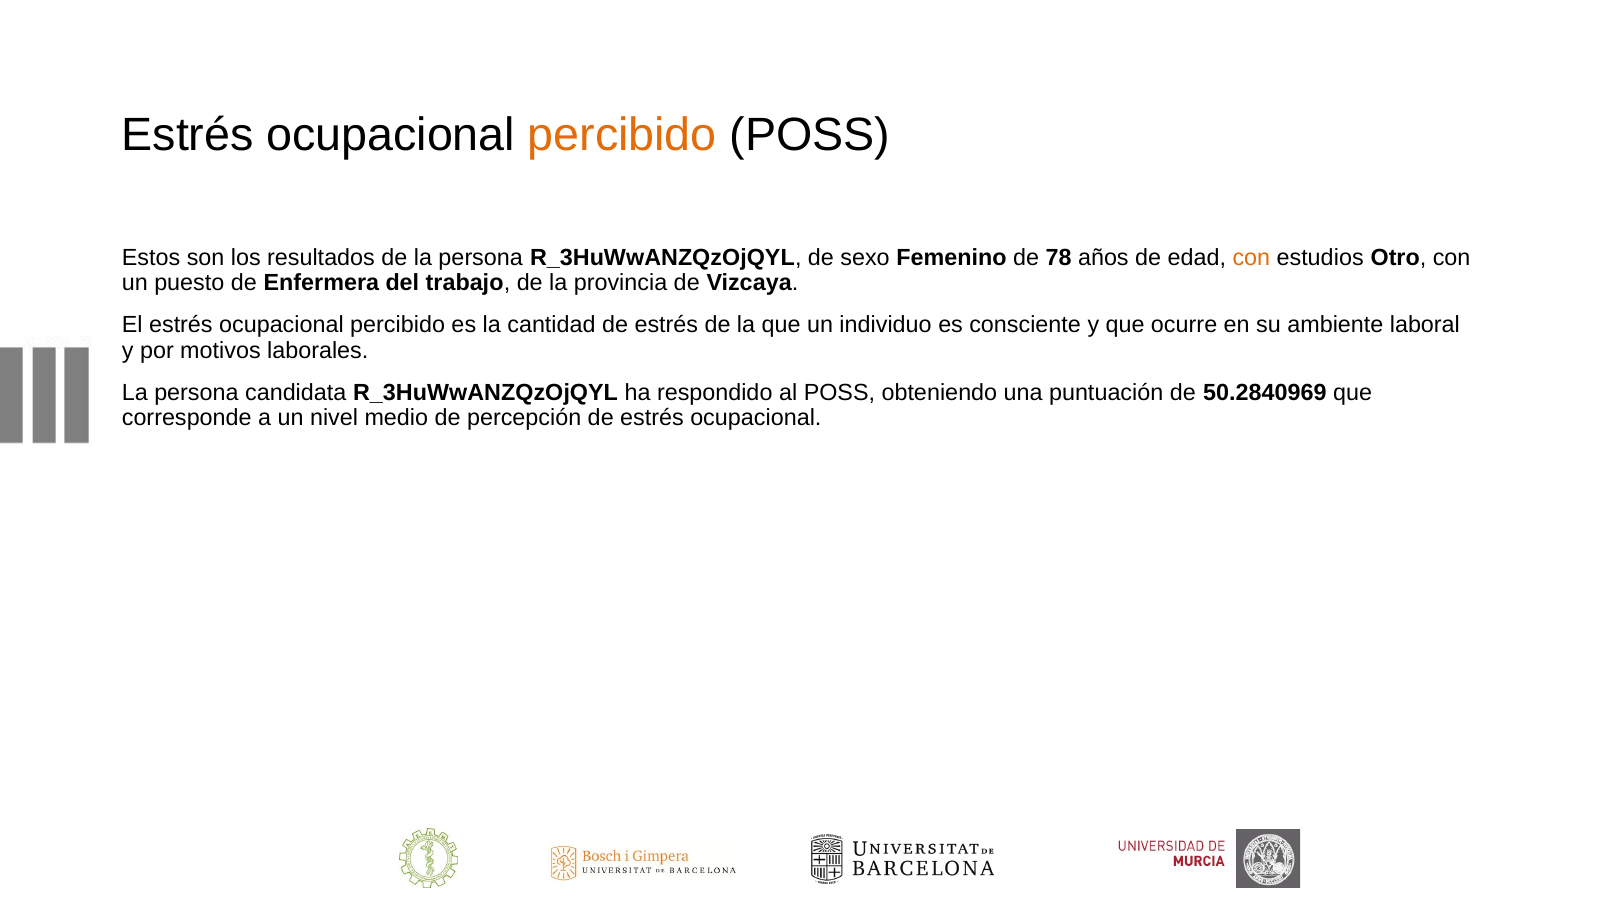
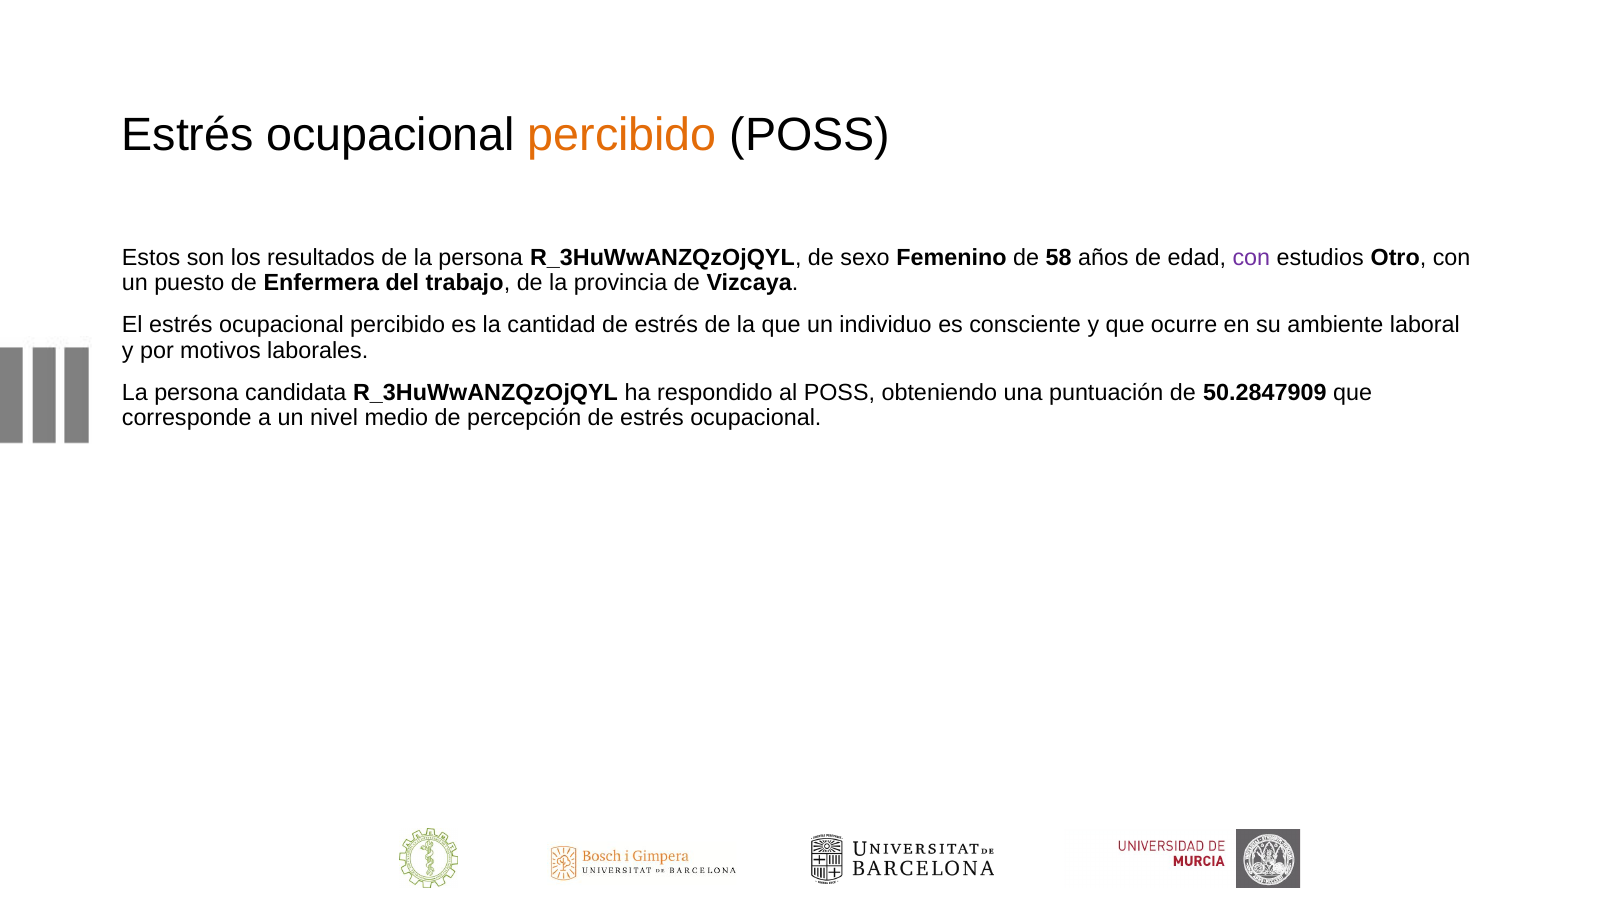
78: 78 -> 58 (1059, 258)
con colour: orange -> purple (1251, 258)
50.2840969: 50.2840969 -> 50.2847909 (1265, 392)
